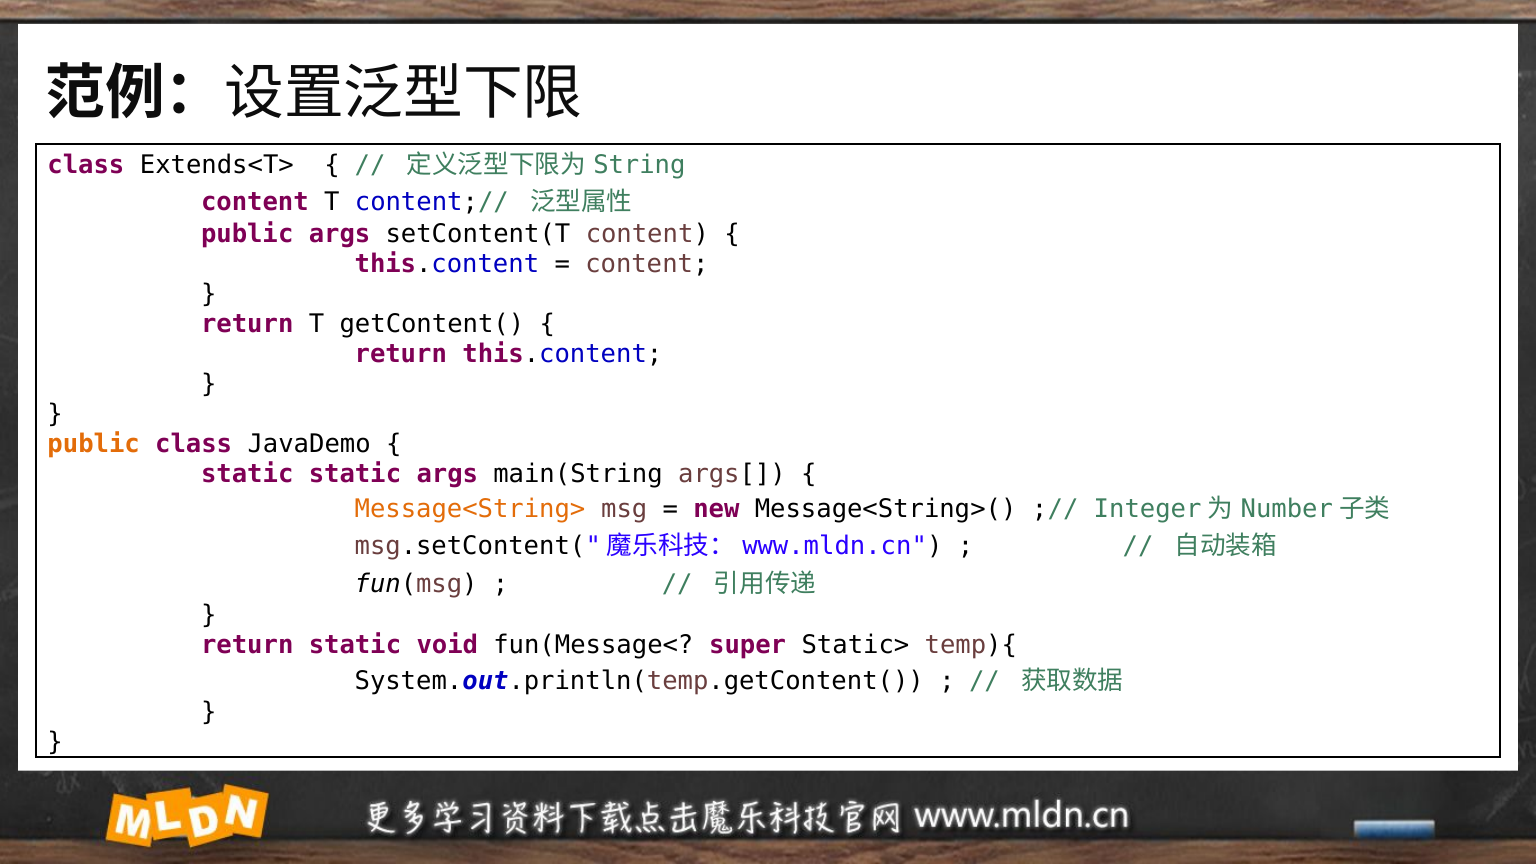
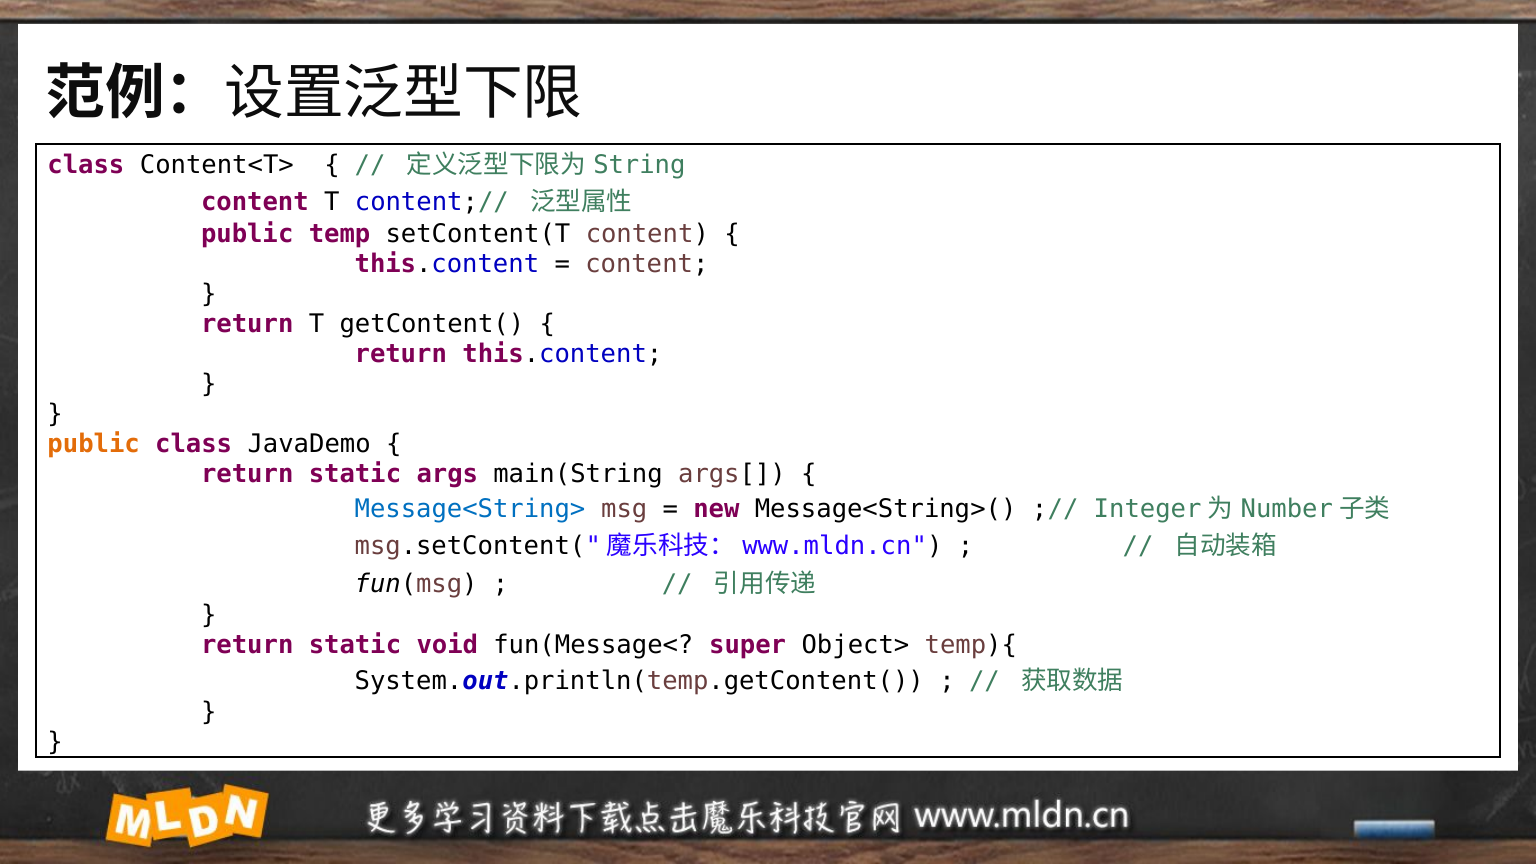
Extends<T>: Extends<T> -> Content<T> (217, 165)
public args: args -> temp (340, 234)
static: static -> return (247, 474)
Message<String> colour: orange -> blue (470, 509)
Static>: Static> -> Object> (855, 645)
